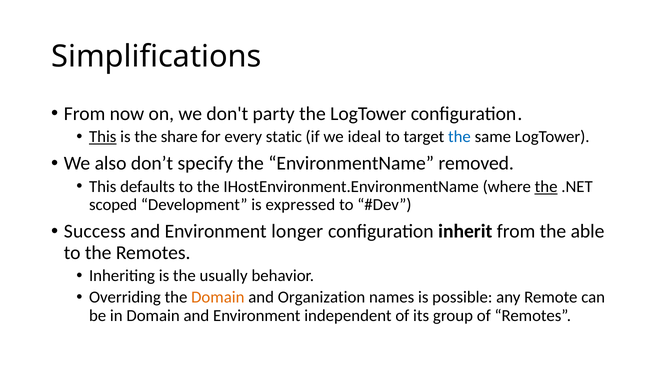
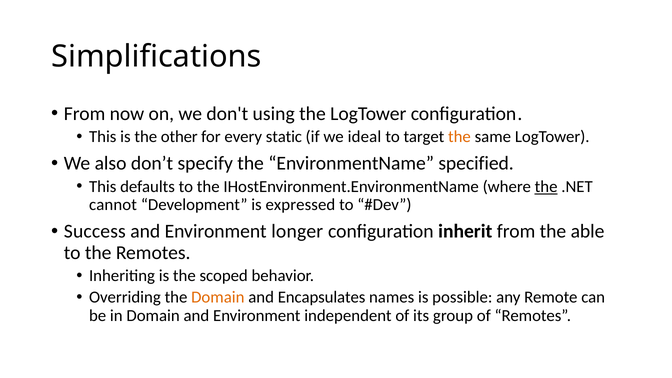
party: party -> using (274, 114)
This underline: present -> none (103, 137)
share: share -> other (179, 137)
the colour: blue -> orange (459, 137)
removed: removed -> specified (476, 163)
scoped: scoped -> cannot (113, 205)
usually: usually -> scoped (224, 276)
Organization: Organization -> Encapsulates (322, 297)
